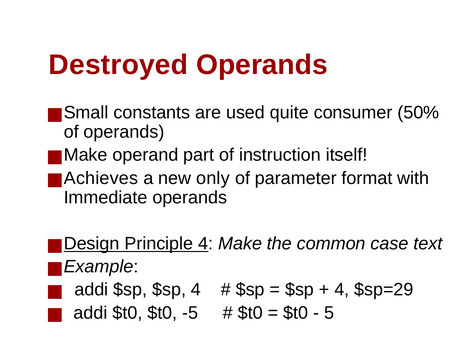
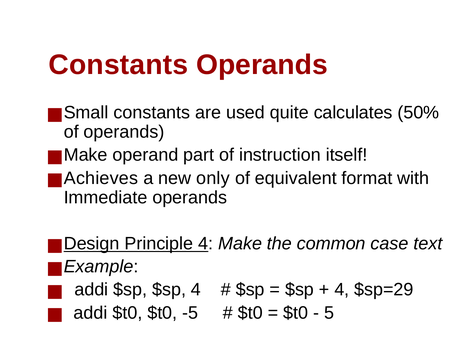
Destroyed: Destroyed -> Constants (118, 65)
consumer: consumer -> calculates (353, 112)
parameter: parameter -> equivalent (296, 178)
